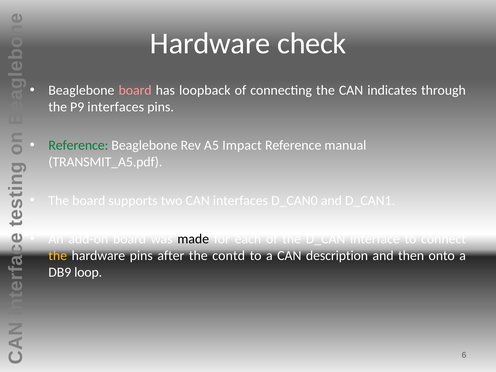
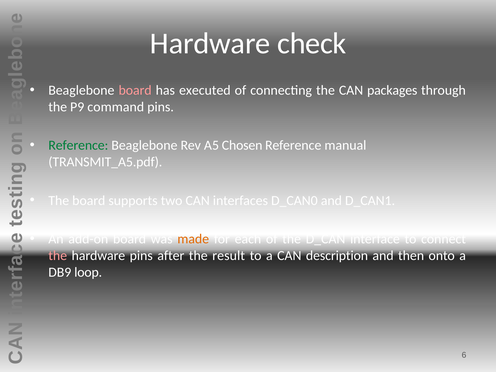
loopback: loopback -> executed (205, 90)
indicates: indicates -> packages (392, 90)
P9 interfaces: interfaces -> command (116, 107)
Impact: Impact -> Chosen (242, 145)
made colour: black -> orange (193, 239)
the colour: yellow -> pink (58, 256)
contd: contd -> result (229, 256)
